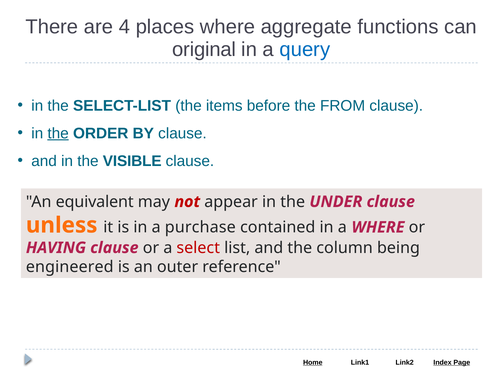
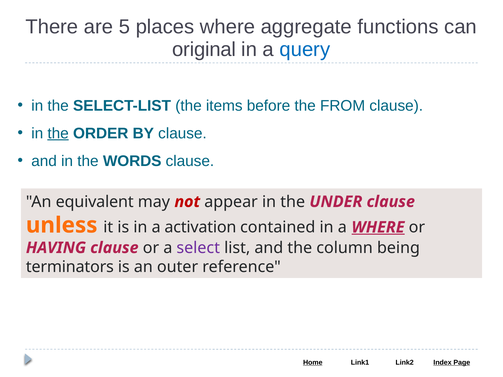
4: 4 -> 5 (124, 27)
VISIBLE: VISIBLE -> WORDS (132, 161)
purchase: purchase -> activation (200, 227)
WHERE underline: none -> present (378, 227)
select colour: red -> purple (198, 248)
engineered: engineered -> terminators (70, 267)
